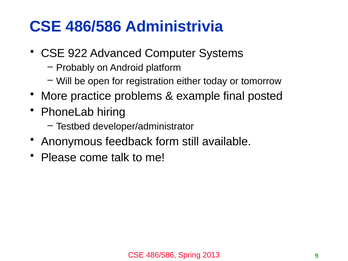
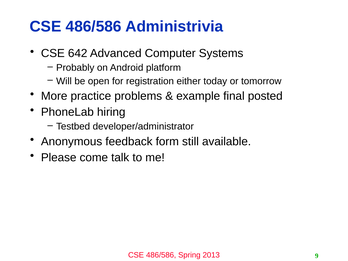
922: 922 -> 642 (78, 53)
